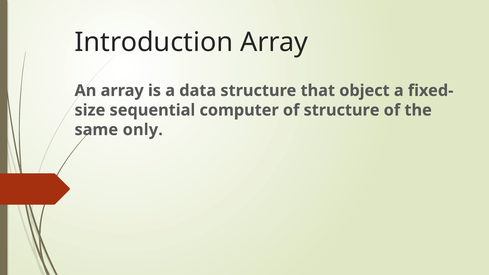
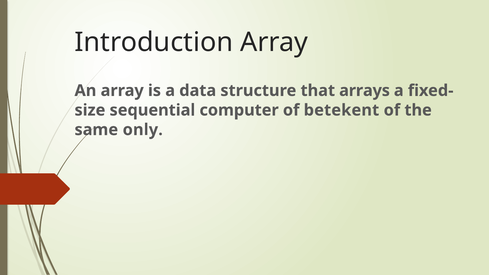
object: object -> arrays (365, 91)
of structure: structure -> betekent (341, 110)
